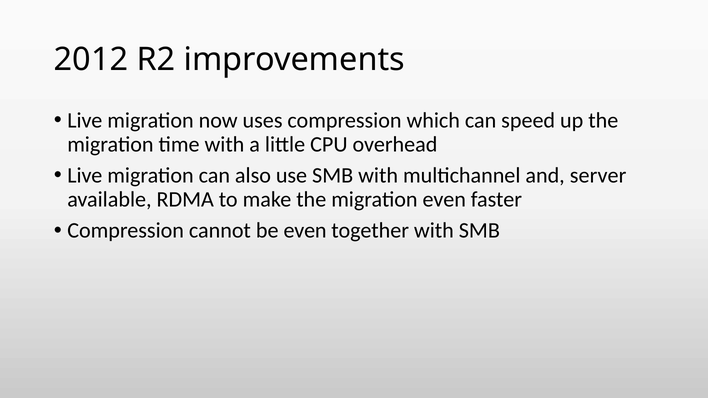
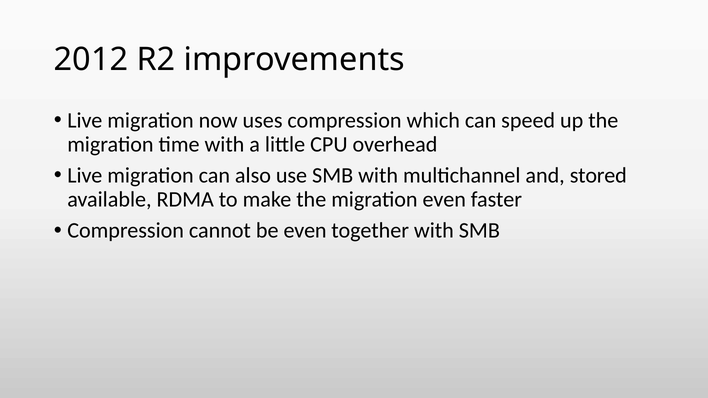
server: server -> stored (598, 176)
